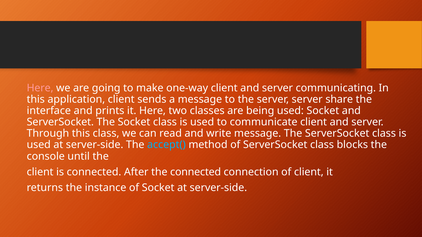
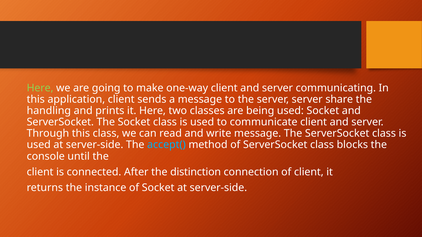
Here colour: pink -> light green (40, 88)
interface: interface -> handling (49, 111)
the connected: connected -> distinction (196, 172)
